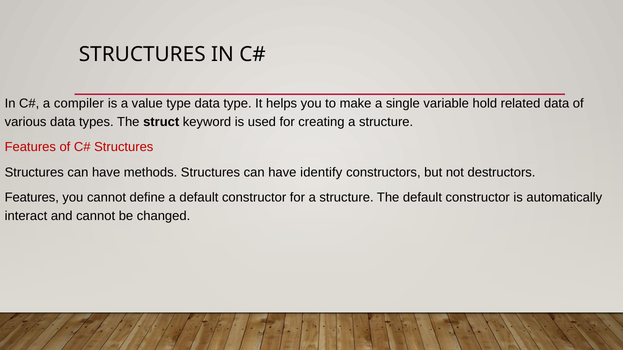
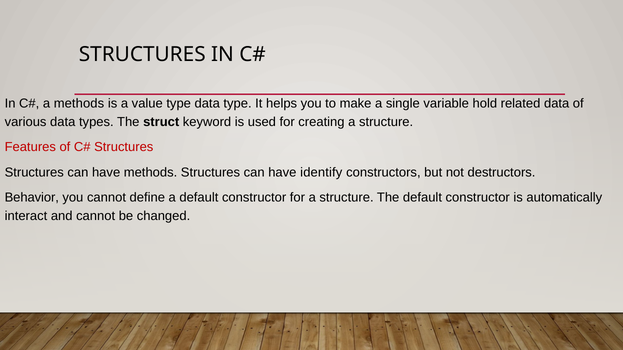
a compiler: compiler -> methods (79, 103)
Features: Features -> Behavior (32, 198)
